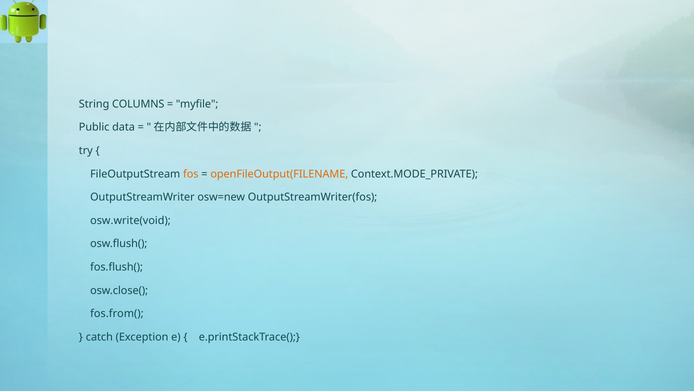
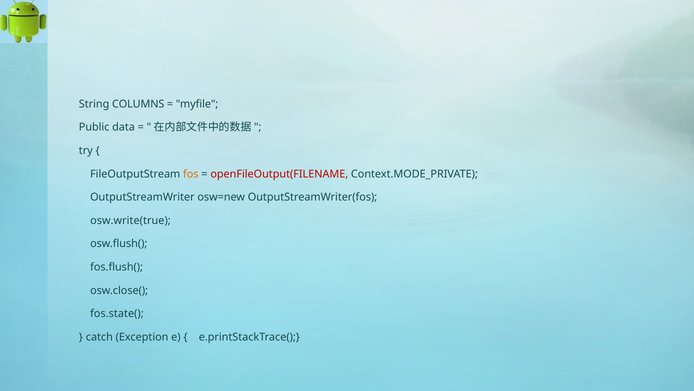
openFileOutput(FILENAME colour: orange -> red (279, 174)
osw.write(void: osw.write(void -> osw.write(true (130, 220)
fos.from(: fos.from( -> fos.state( (117, 313)
